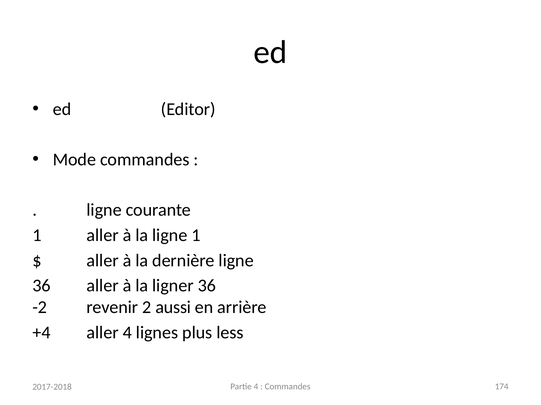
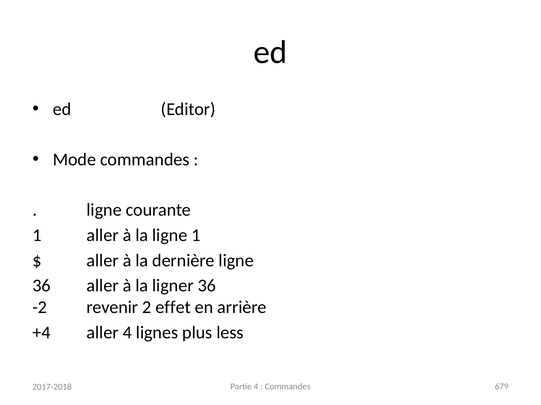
aussi: aussi -> effet (173, 308)
174: 174 -> 679 (502, 387)
